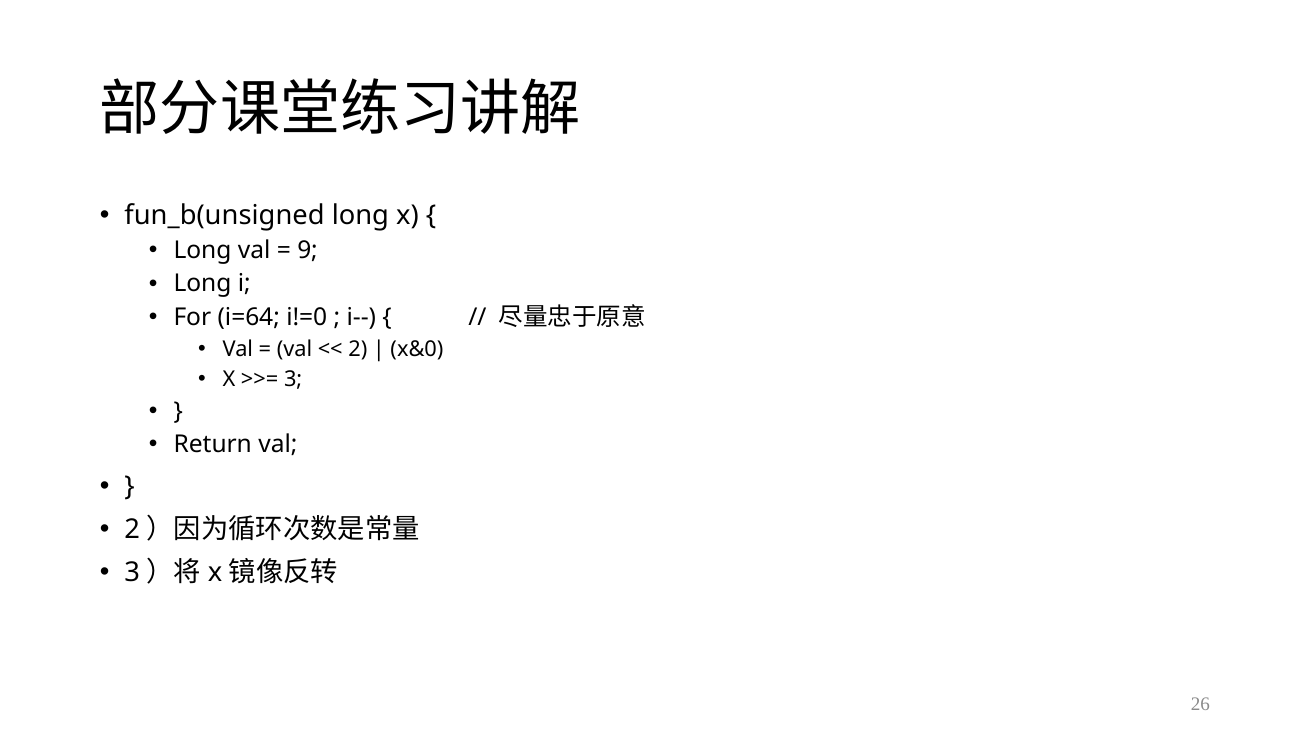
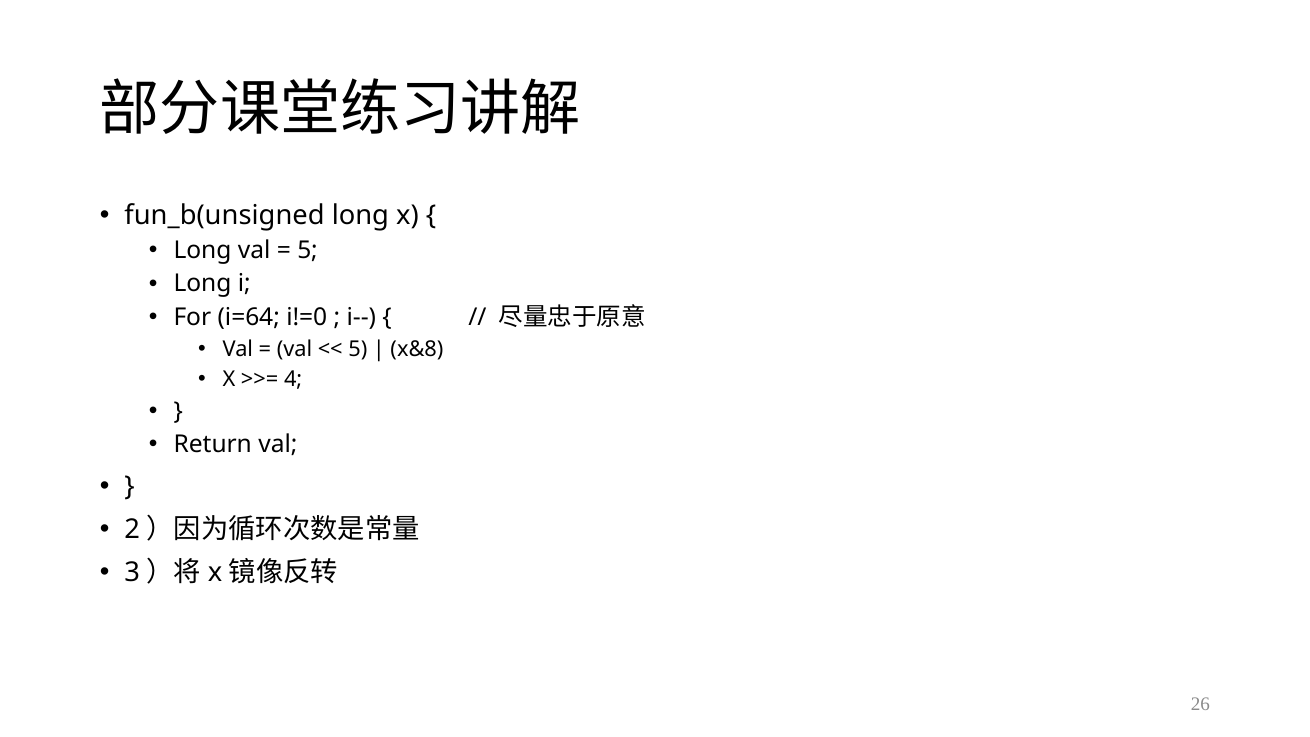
9: 9 -> 5 (308, 250)
2: 2 -> 5 (358, 349)
x&0: x&0 -> x&8 (417, 349)
3: 3 -> 4 (293, 379)
